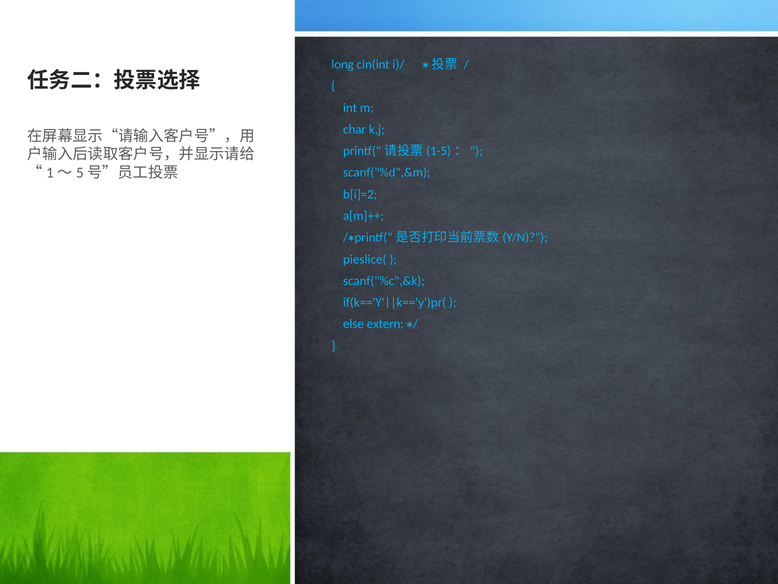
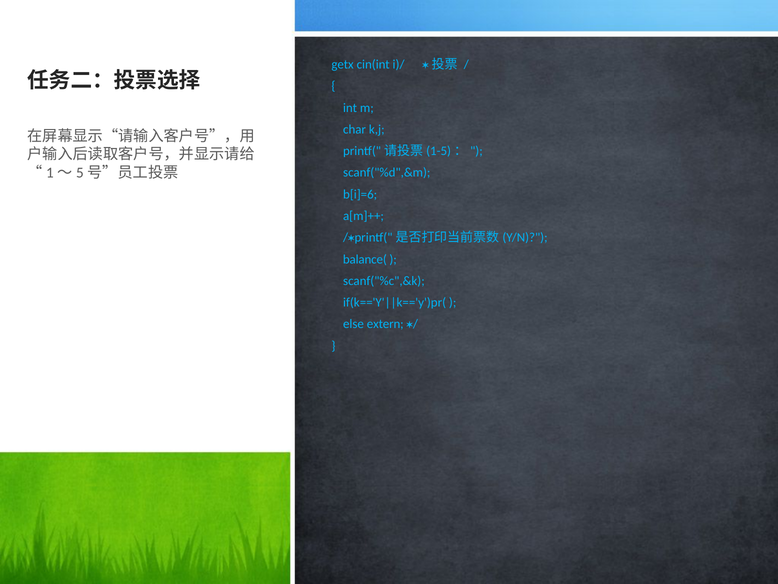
long: long -> getx (343, 64)
b[i]=2: b[i]=2 -> b[i]=6 (360, 194)
pieslice(: pieslice( -> balance( (365, 259)
